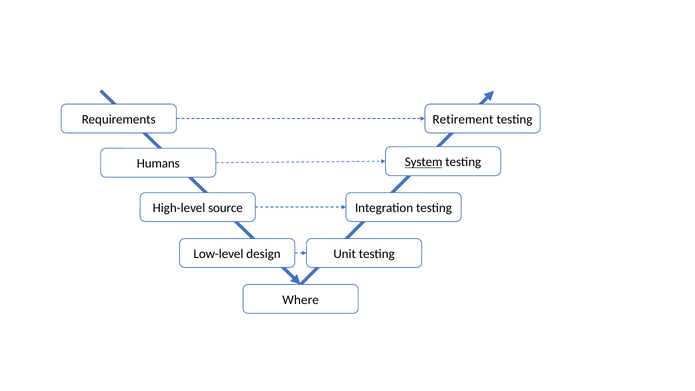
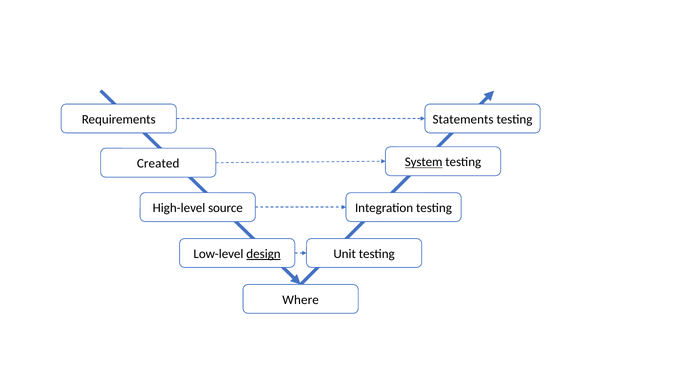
Retirement: Retirement -> Statements (463, 119)
Humans: Humans -> Created (158, 164)
design underline: none -> present (264, 254)
